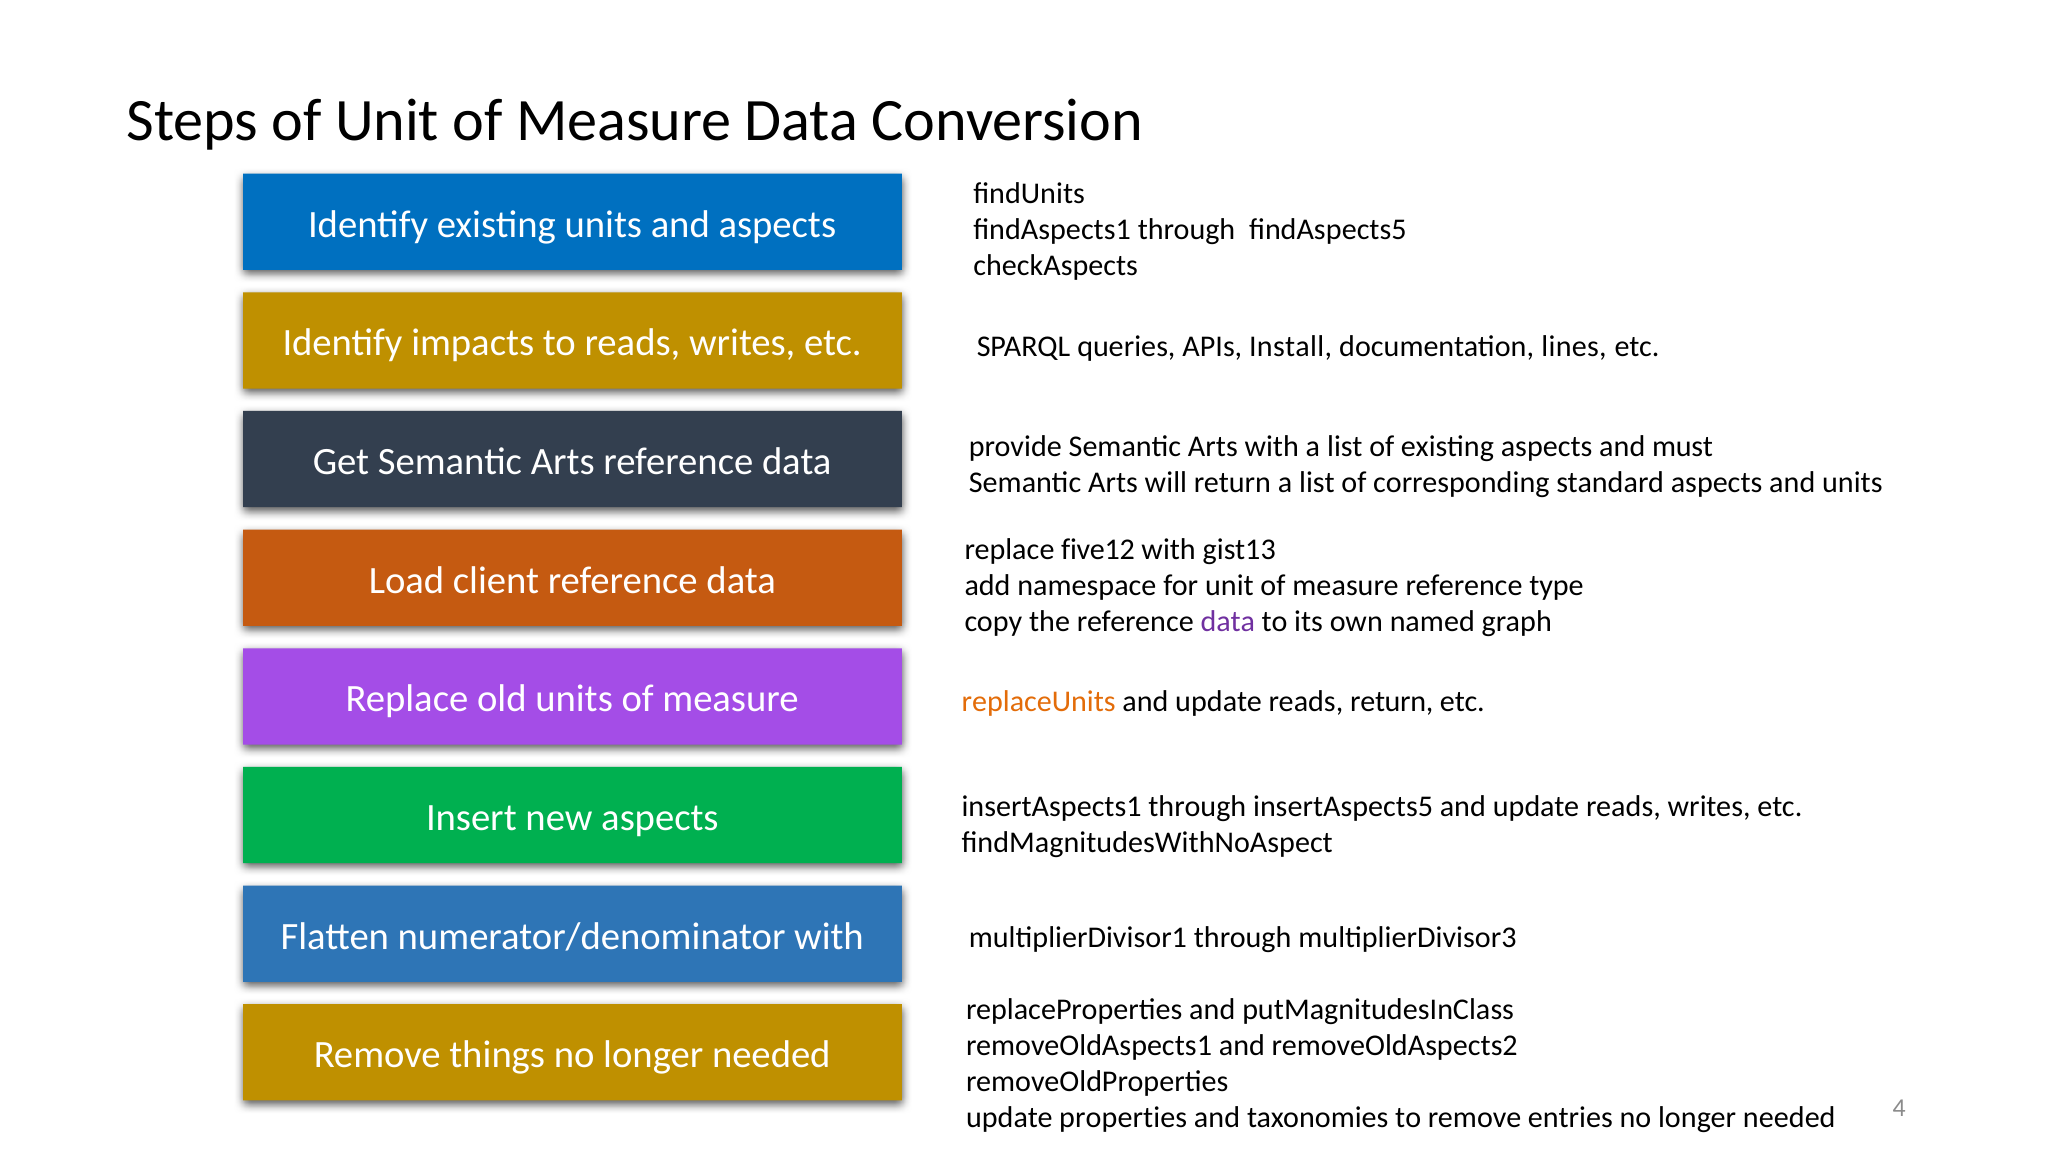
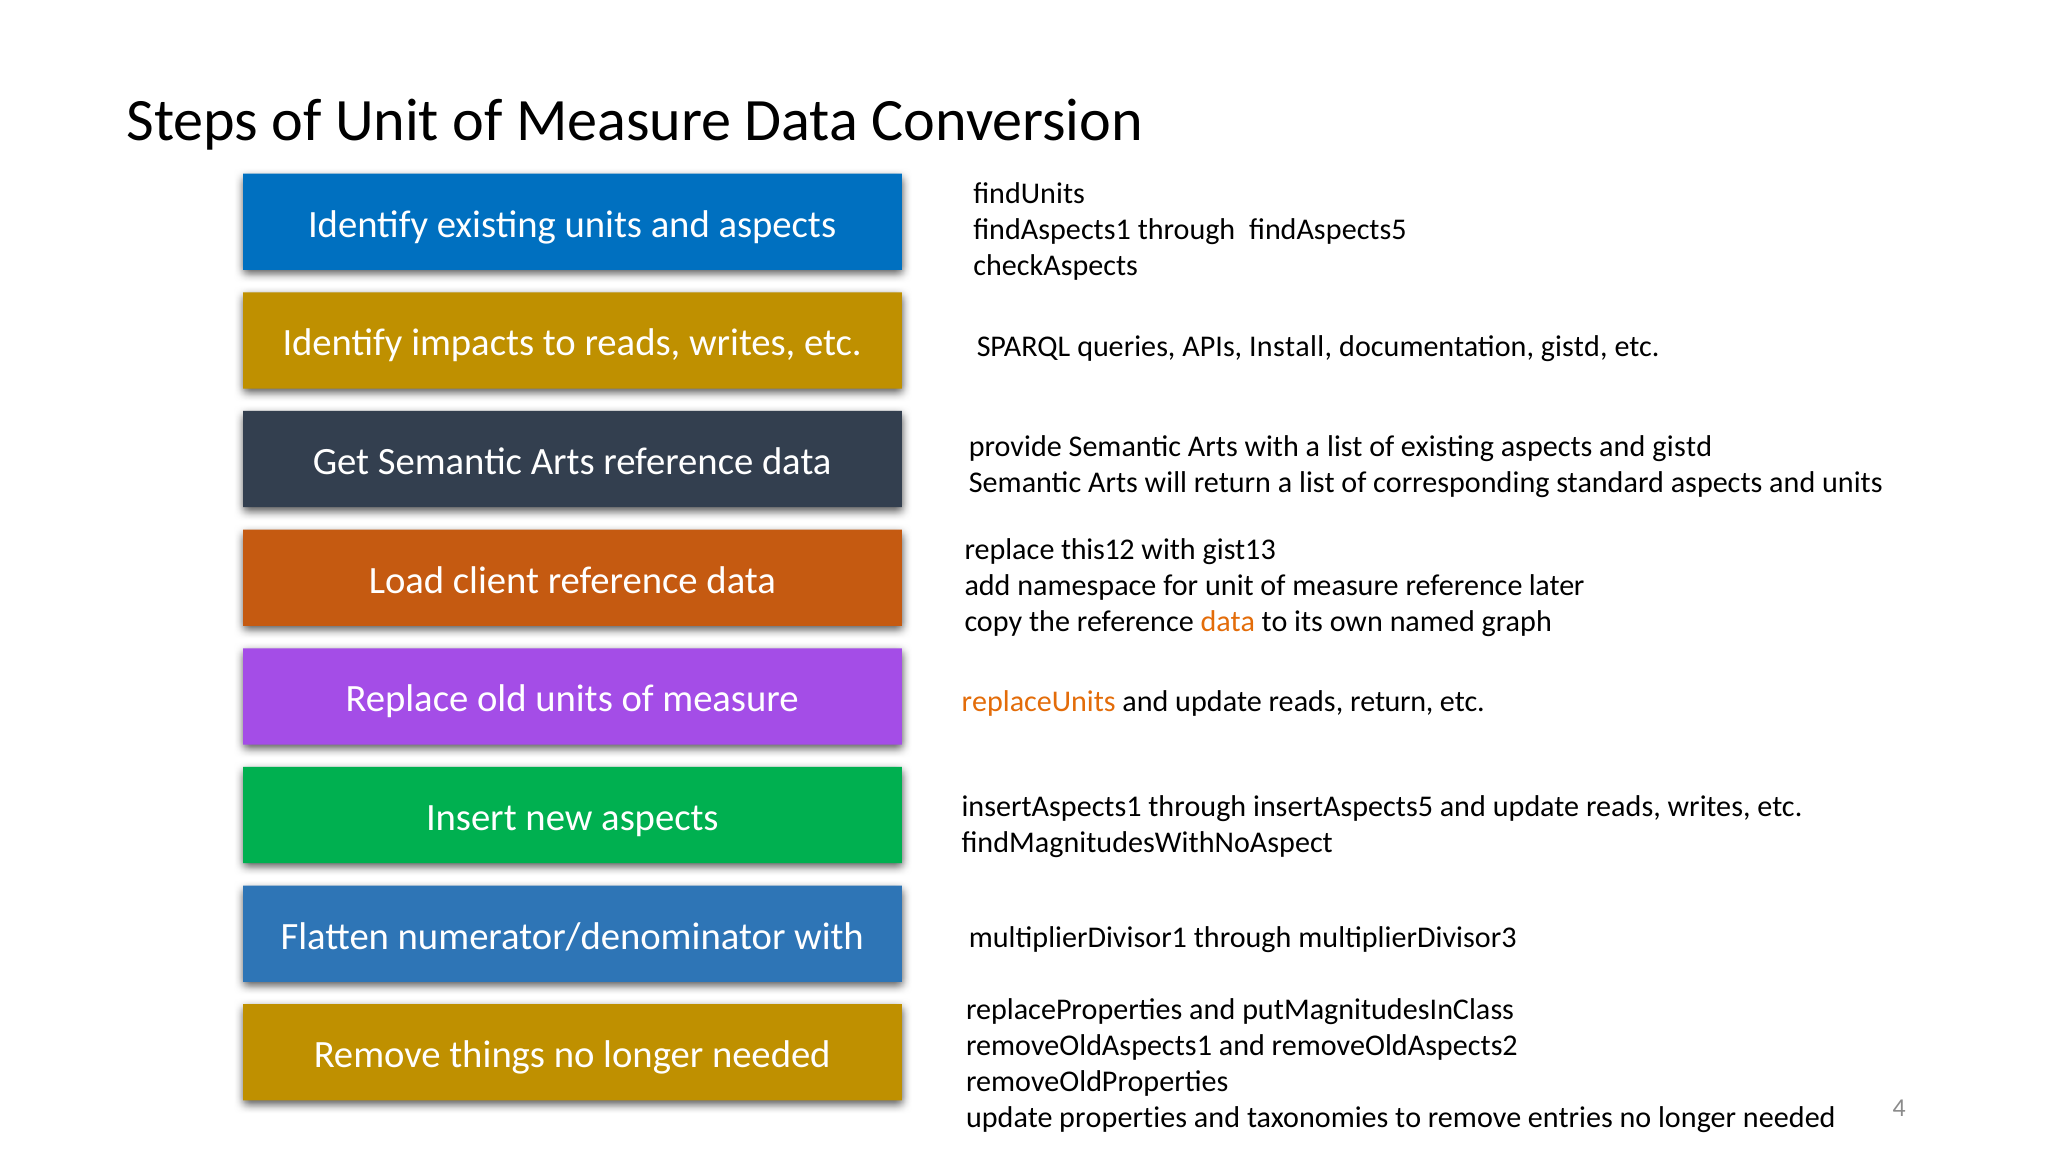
documentation lines: lines -> gistd (1574, 346)
and must: must -> gistd (1682, 447)
five12: five12 -> this12 (1098, 549)
type: type -> later (1557, 586)
data colour: purple -> orange (1228, 622)
